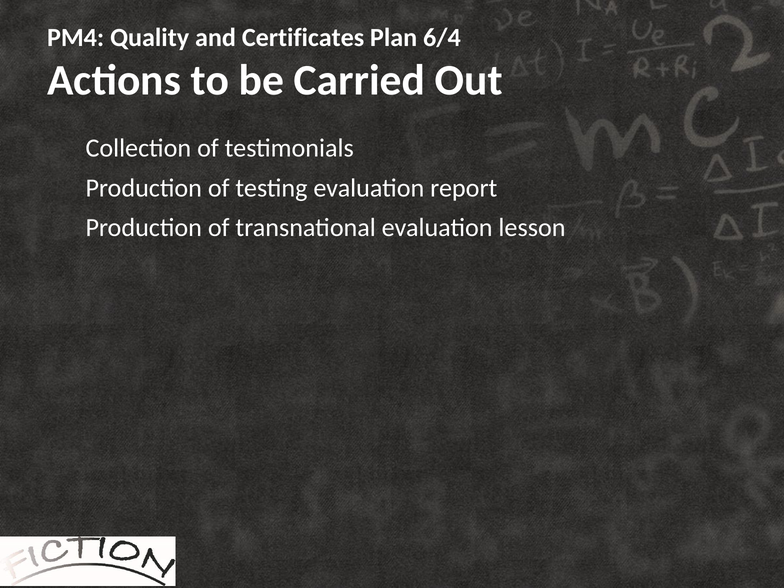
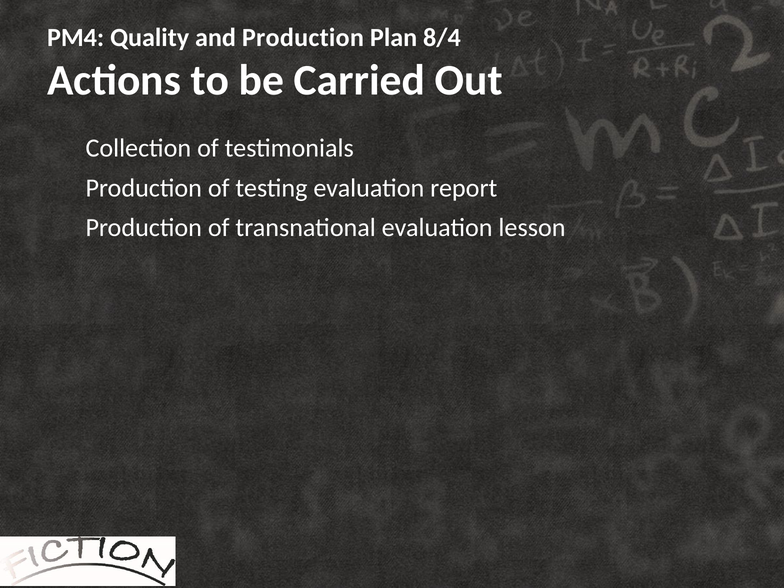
and Certificates: Certificates -> Production (303, 37)
6/4: 6/4 -> 8/4 (442, 37)
